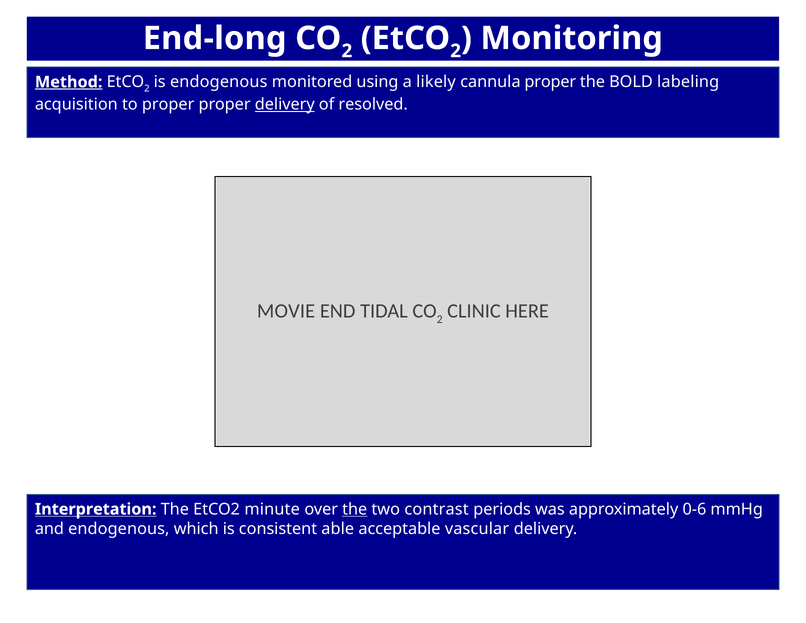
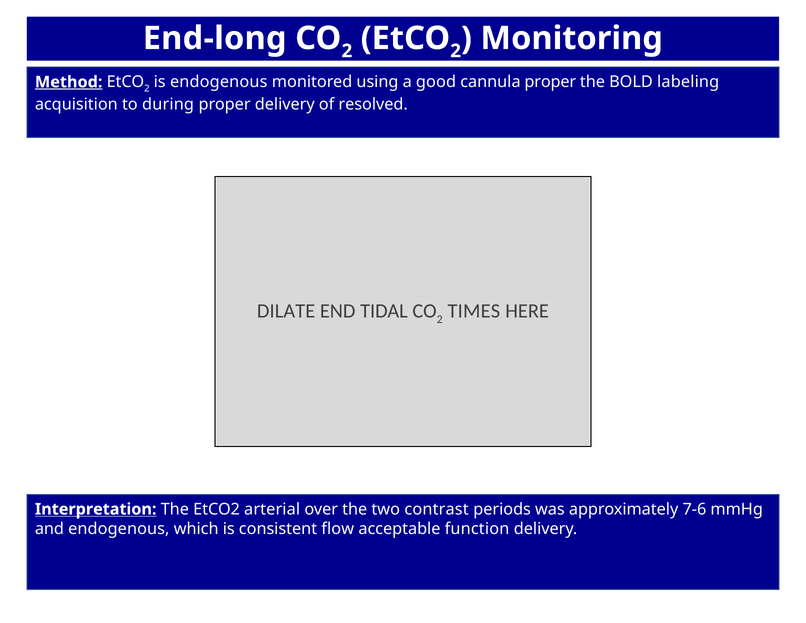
likely: likely -> good (436, 82)
to proper: proper -> during (168, 104)
delivery underline: present -> none (285, 104)
MOVIE: MOVIE -> DILATE (286, 311)
CLINIC: CLINIC -> TIMES (474, 311)
minute: minute -> arterial (272, 509)
the underline: present -> none (355, 509)
0-6: 0-6 -> 7-6 (694, 509)
able: able -> flow (338, 529)
vascular: vascular -> function (477, 529)
